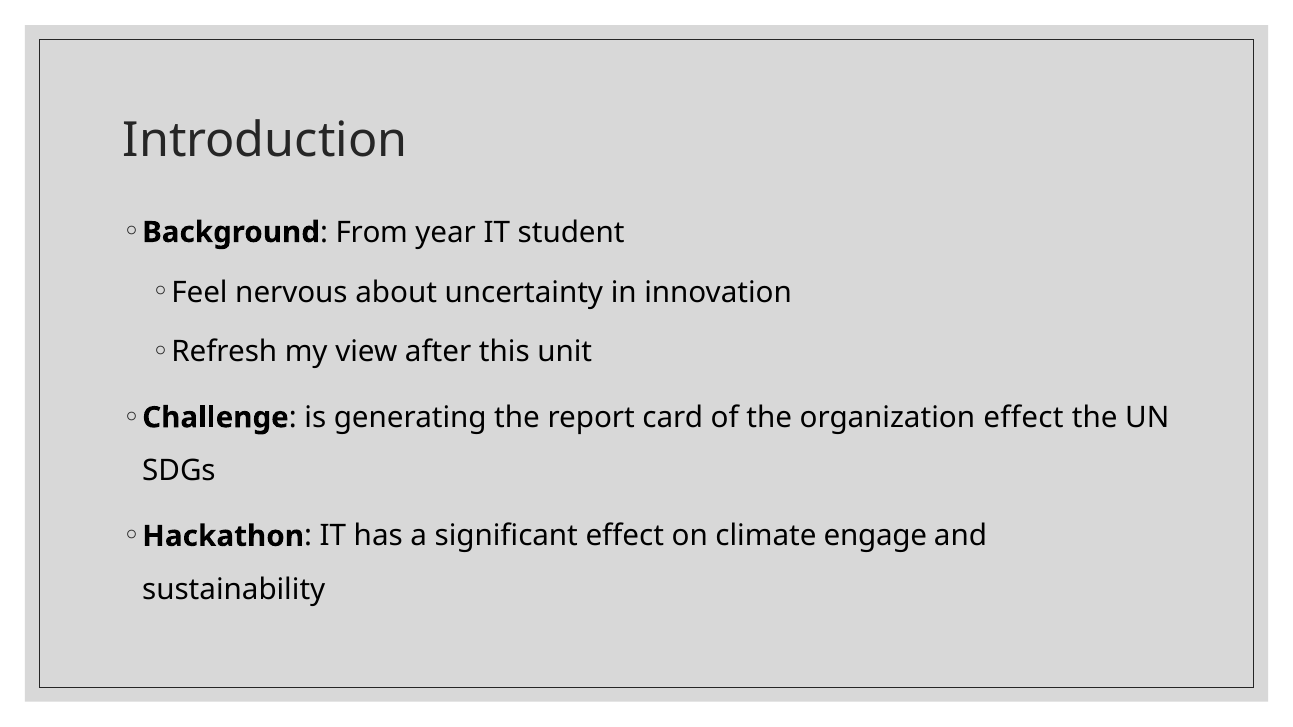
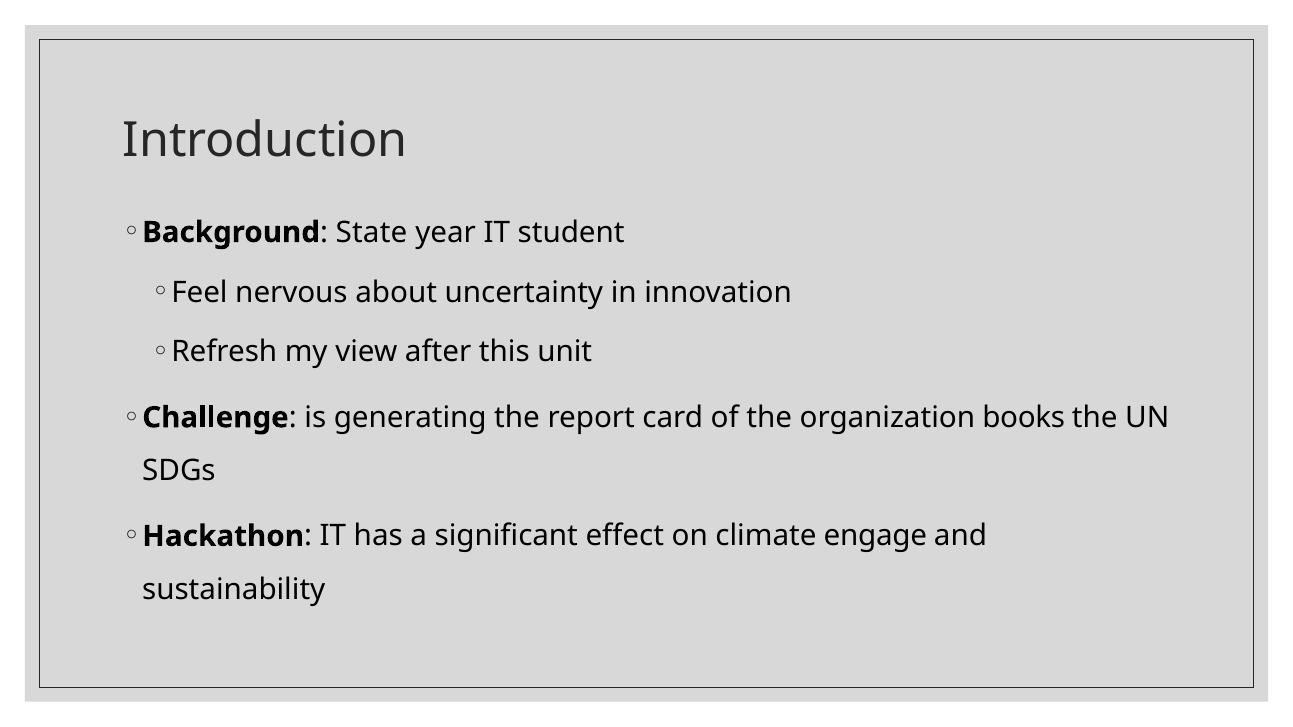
From: From -> State (371, 232)
organization effect: effect -> books (1024, 418)
